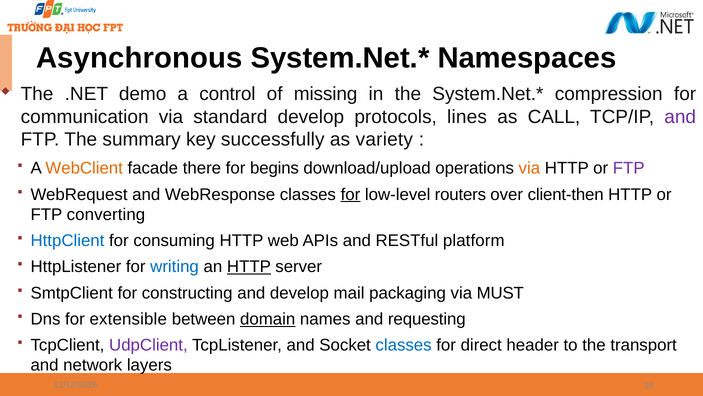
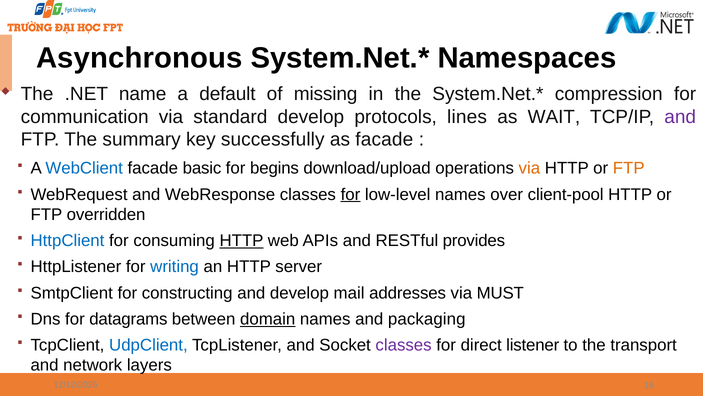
demo: demo -> name (143, 94)
control: control -> default (227, 94)
CALL: CALL -> WAIT (554, 117)
as variety: variety -> facade (384, 139)
WebClient colour: orange -> blue (84, 168)
there: there -> basic (202, 168)
FTP colour: purple -> orange (629, 168)
low-level routers: routers -> names (460, 194)
client-then: client-then -> client-pool (566, 194)
converting: converting -> overridden (106, 214)
HTTP underline: none -> present (241, 240)
platform: platform -> provides (474, 240)
HTTP underline: present -> none (249, 267)
packaging: packaging -> addresses (408, 293)
extensible: extensible -> datagrams (128, 319)
requesting: requesting -> packaging (427, 319)
UdpClient colour: purple -> blue (148, 345)
classes colour: blue -> purple (404, 345)
header: header -> listener (533, 345)
